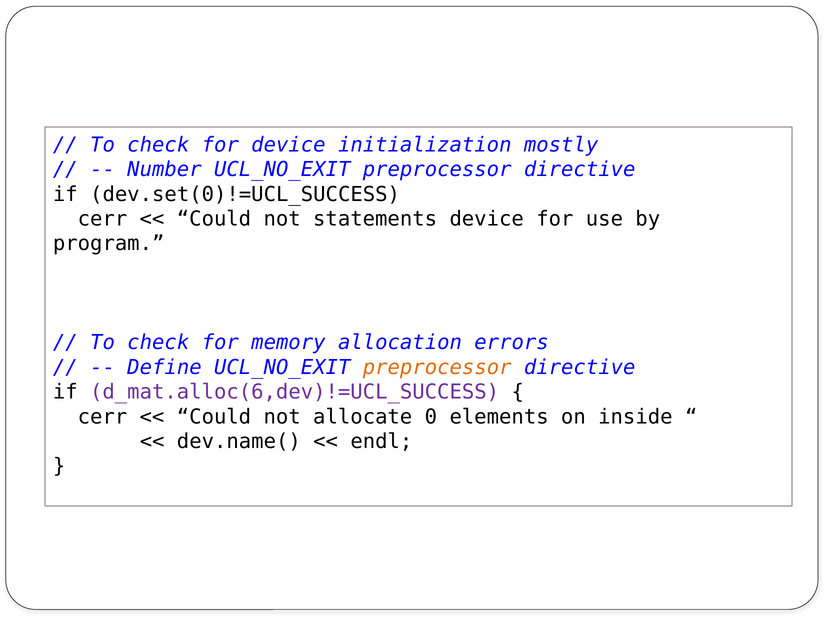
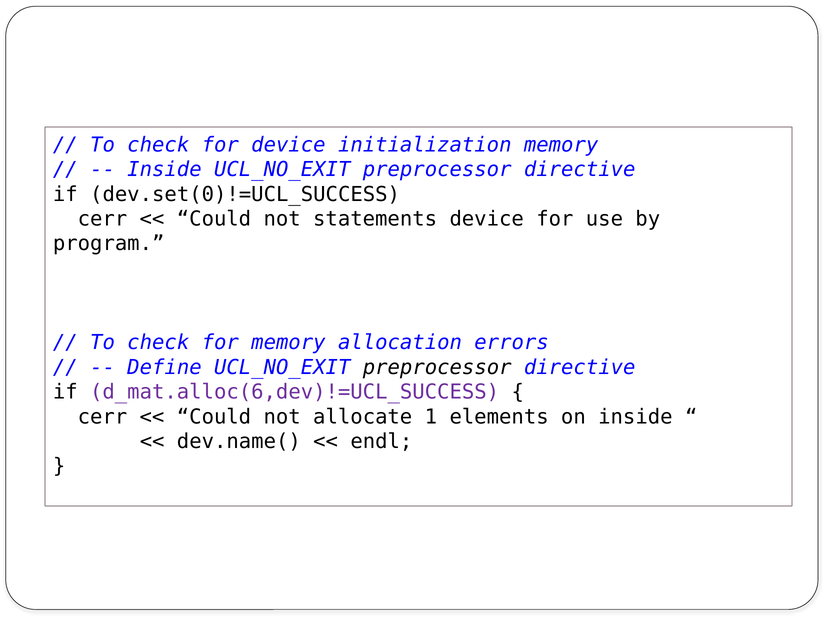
initialization mostly: mostly -> memory (561, 145)
Number: Number -> Inside (164, 170)
preprocessor colour: orange -> black (437, 367)
0: 0 -> 1 (431, 417)
